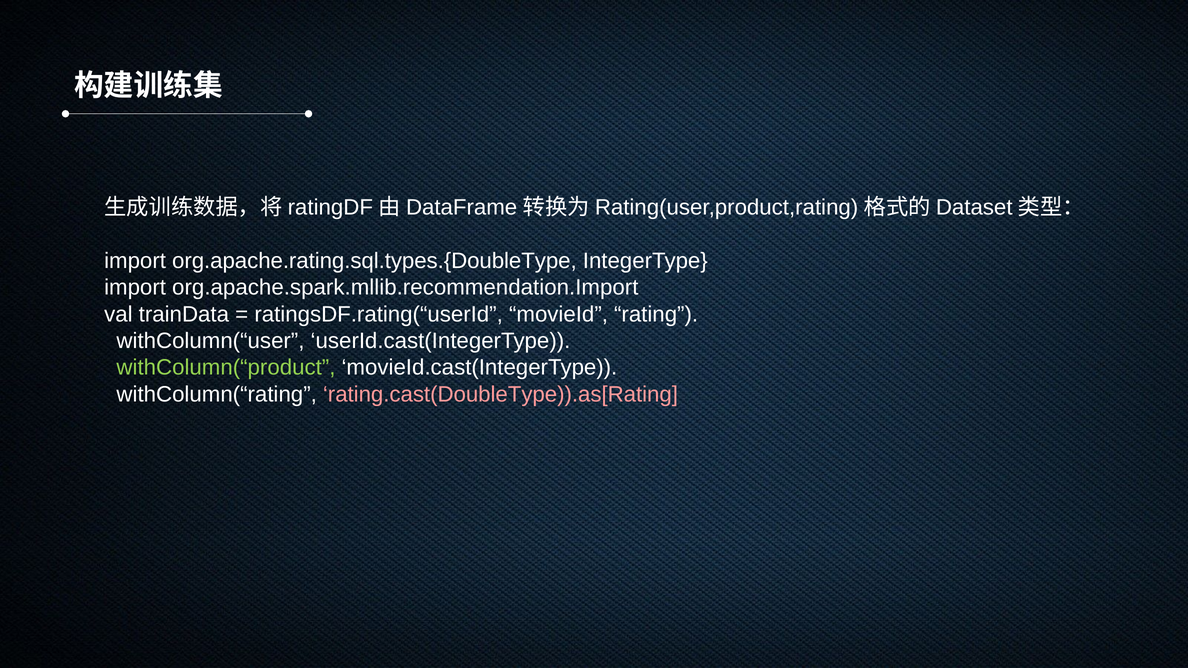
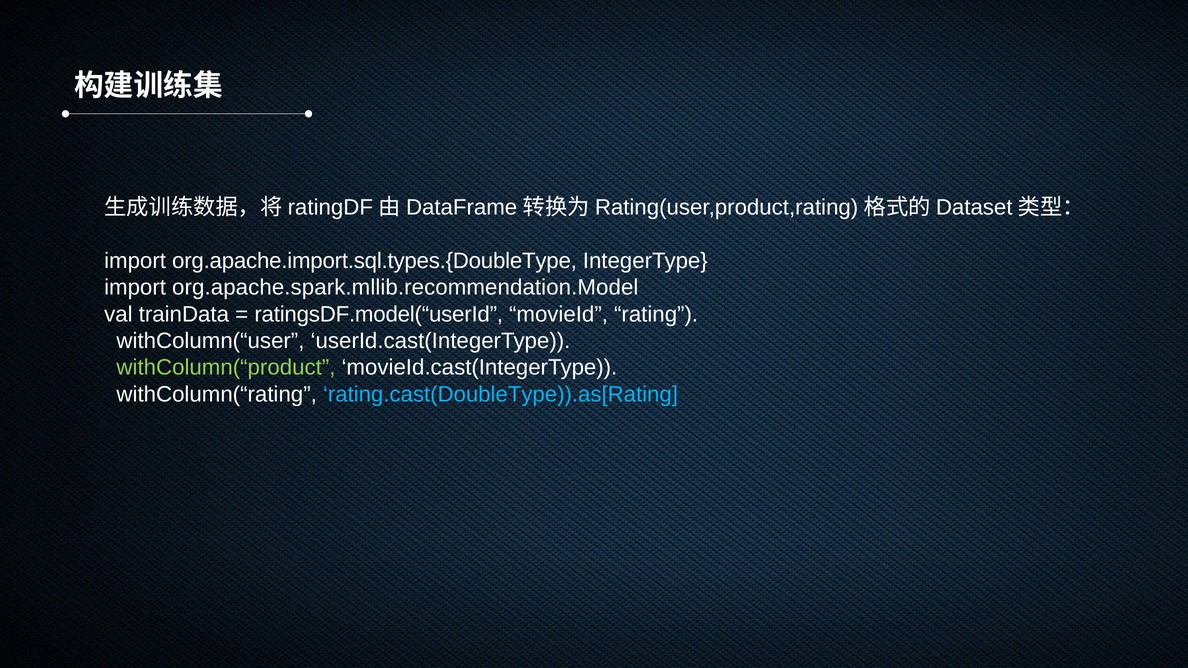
org.apache.rating.sql.types.{DoubleType: org.apache.rating.sql.types.{DoubleType -> org.apache.import.sql.types.{DoubleType (374, 261)
org.apache.spark.mllib.recommendation.Import: org.apache.spark.mllib.recommendation.Import -> org.apache.spark.mllib.recommendation.Model (405, 288)
ratingsDF.rating(“userId: ratingsDF.rating(“userId -> ratingsDF.model(“userId (379, 314)
rating.cast(DoubleType)).as[Rating colour: pink -> light blue (500, 395)
